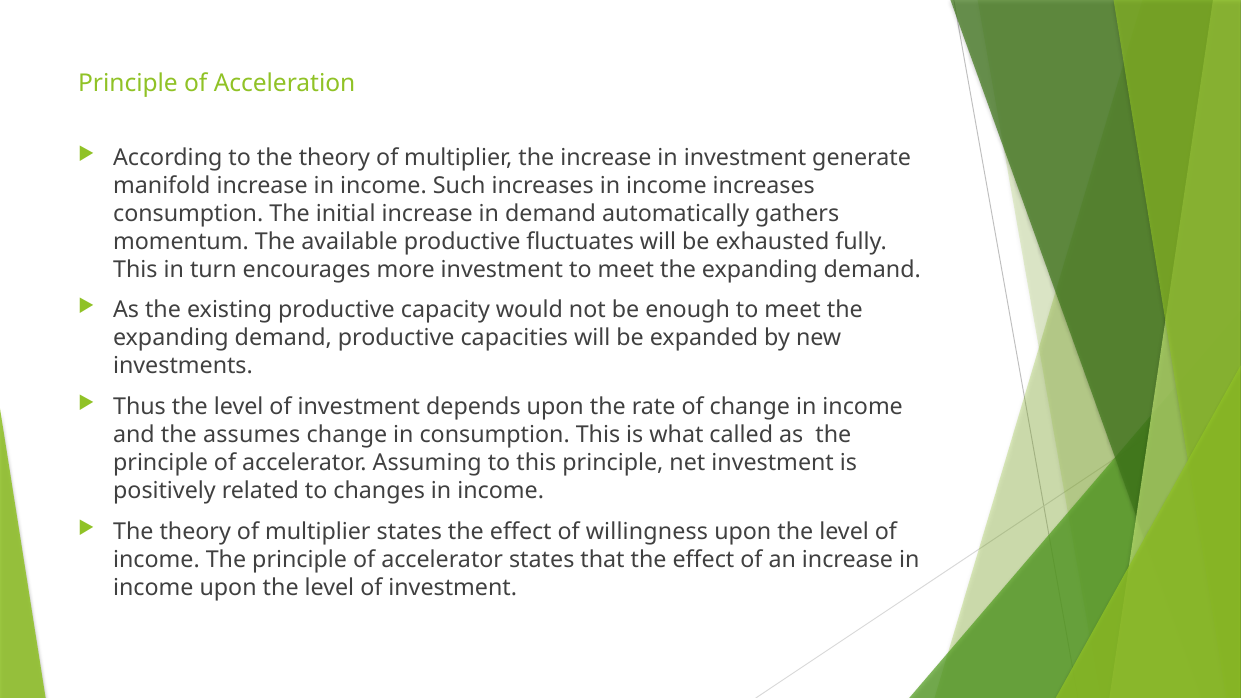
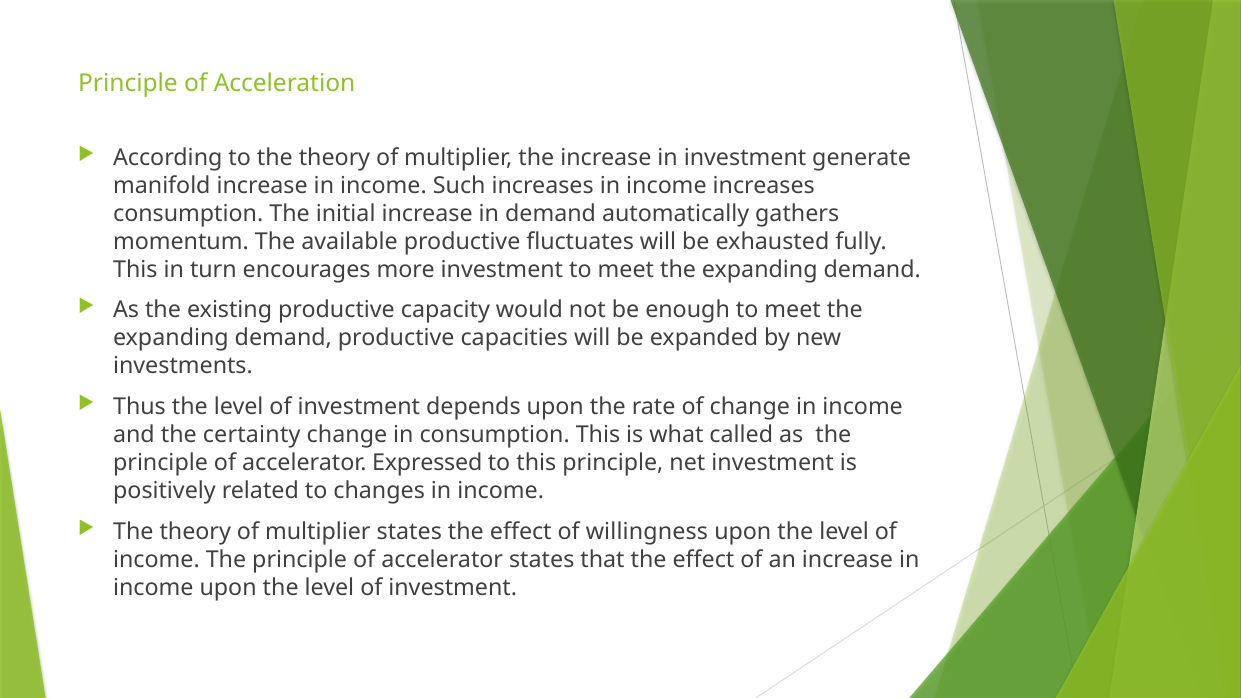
assumes: assumes -> certainty (252, 435)
Assuming: Assuming -> Expressed (427, 463)
